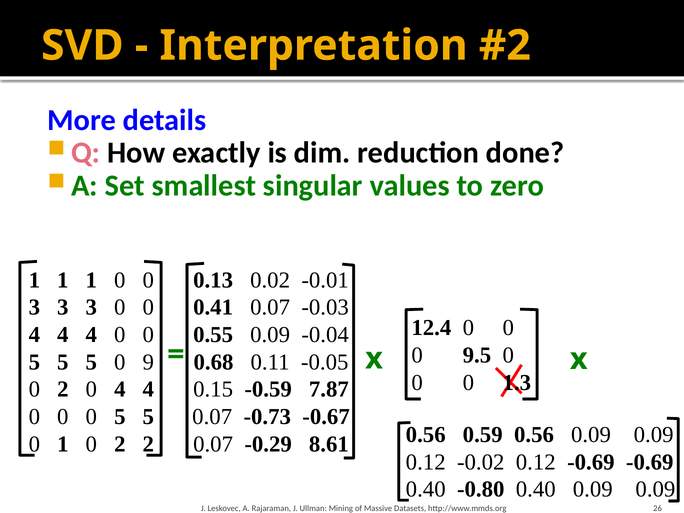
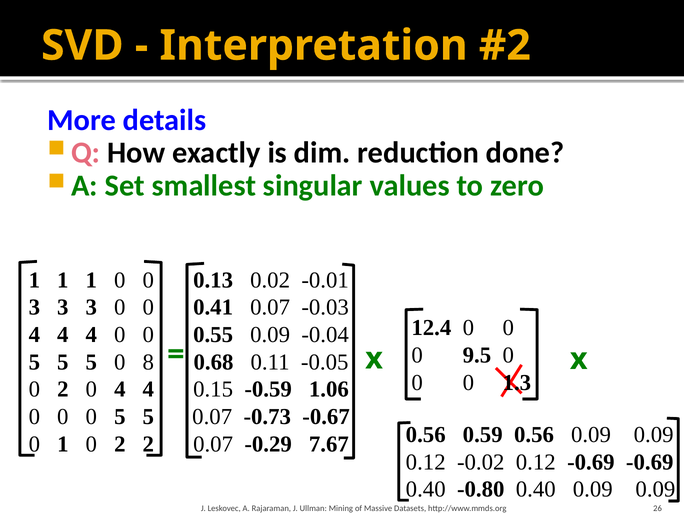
9: 9 -> 8 (148, 362)
7.87: 7.87 -> 1.06 (329, 389)
8.61: 8.61 -> 7.67 (329, 444)
